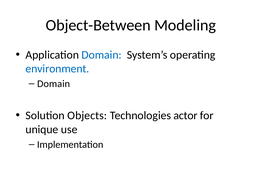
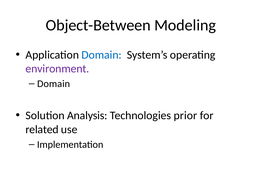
environment colour: blue -> purple (57, 69)
Objects: Objects -> Analysis (87, 116)
actor: actor -> prior (185, 116)
unique: unique -> related (42, 130)
